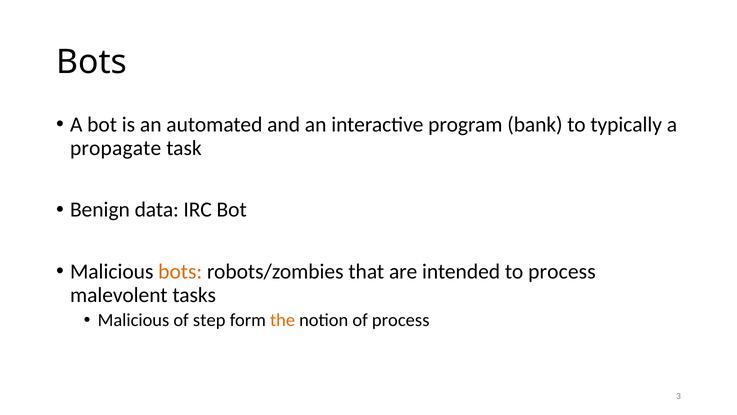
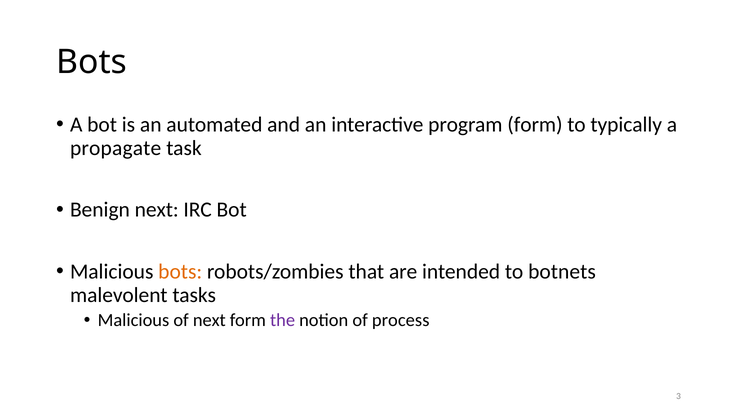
program bank: bank -> form (535, 125)
Benign data: data -> next (157, 210)
to process: process -> botnets (562, 271)
of step: step -> next (209, 320)
the colour: orange -> purple (283, 320)
